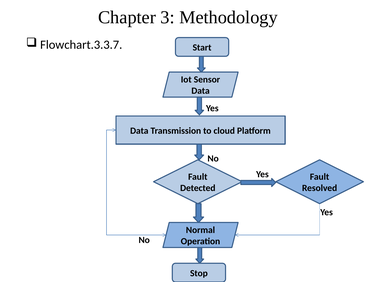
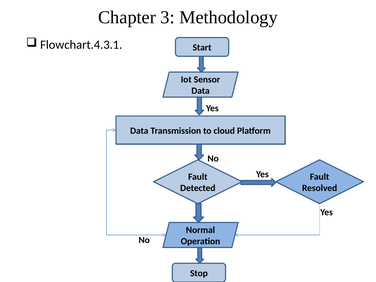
Flowchart.3.3.7: Flowchart.3.3.7 -> Flowchart.4.3.1 (81, 45)
